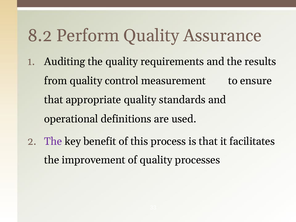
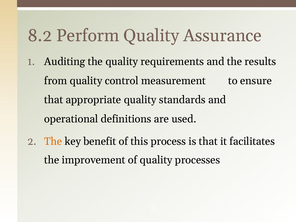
The colour: purple -> orange (53, 141)
